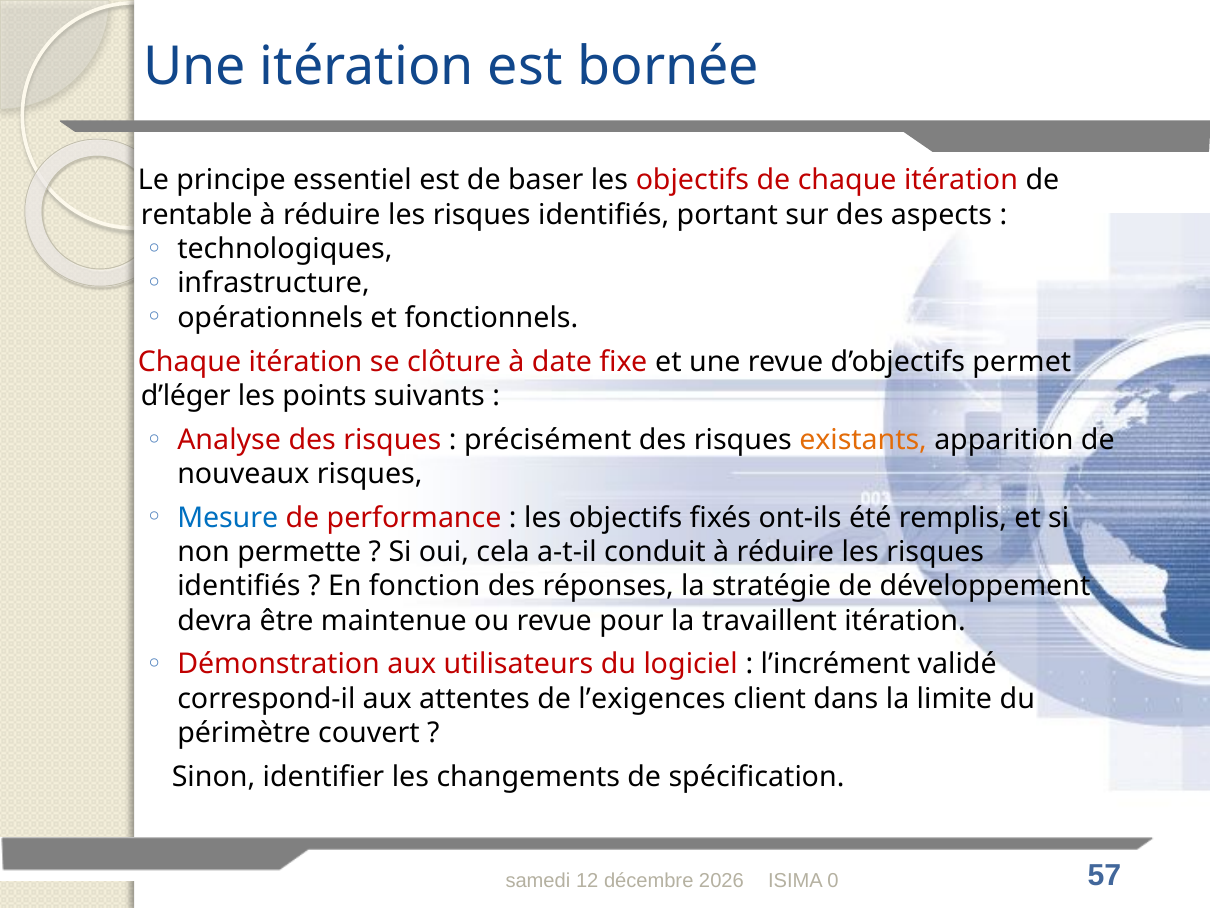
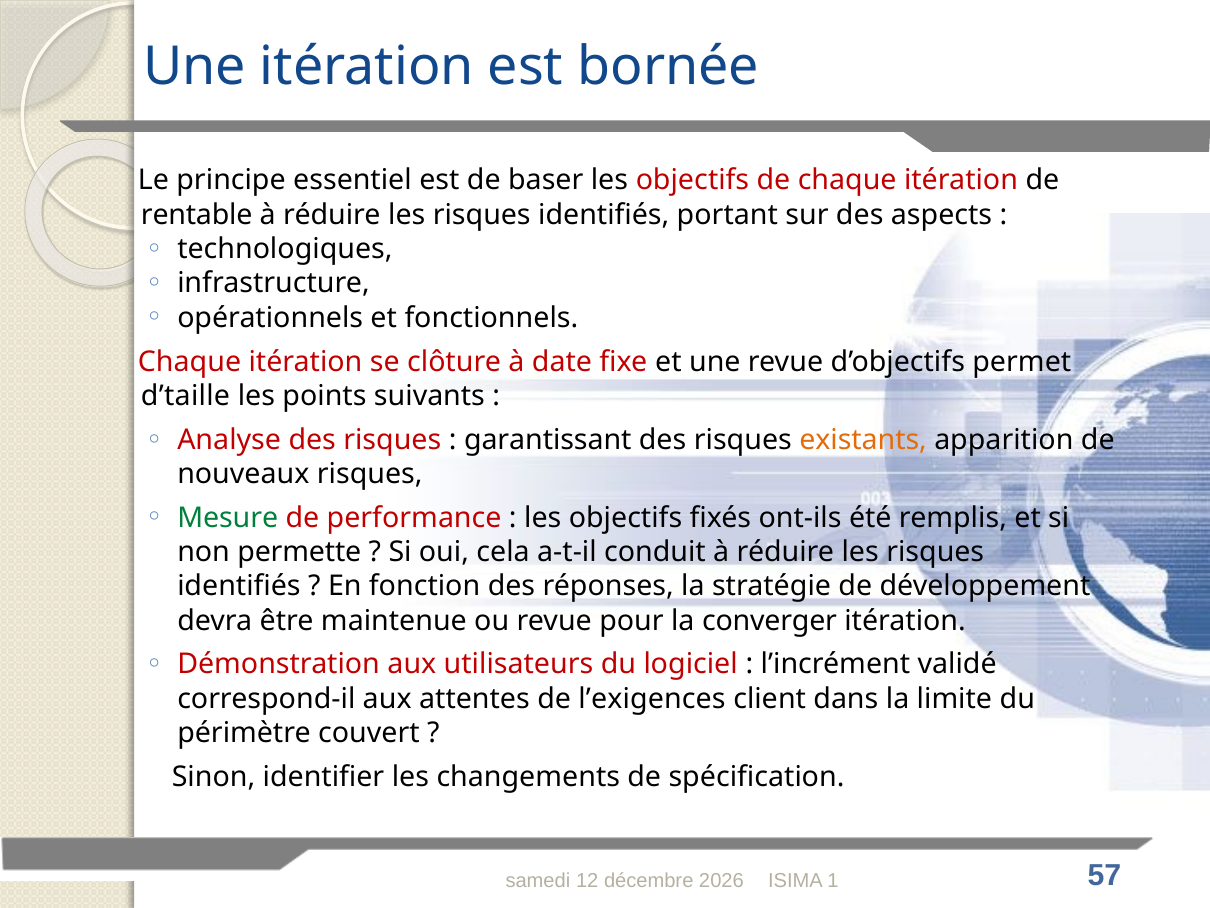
d’léger: d’léger -> d’taille (186, 396)
précisément: précisément -> garantissant (548, 440)
Mesure colour: blue -> green (228, 518)
travaillent: travaillent -> converger (770, 621)
0: 0 -> 1 (833, 881)
